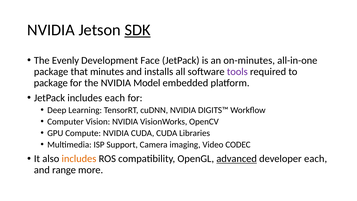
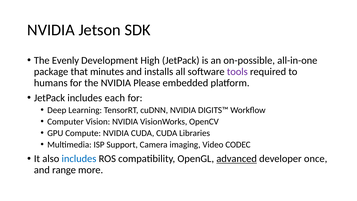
SDK underline: present -> none (138, 30)
Face: Face -> High (150, 60)
on-minutes: on-minutes -> on-possible (249, 60)
package: package -> humans (51, 83)
Model: Model -> Please (147, 83)
includes colour: orange -> blue (79, 159)
developer each: each -> once (316, 159)
